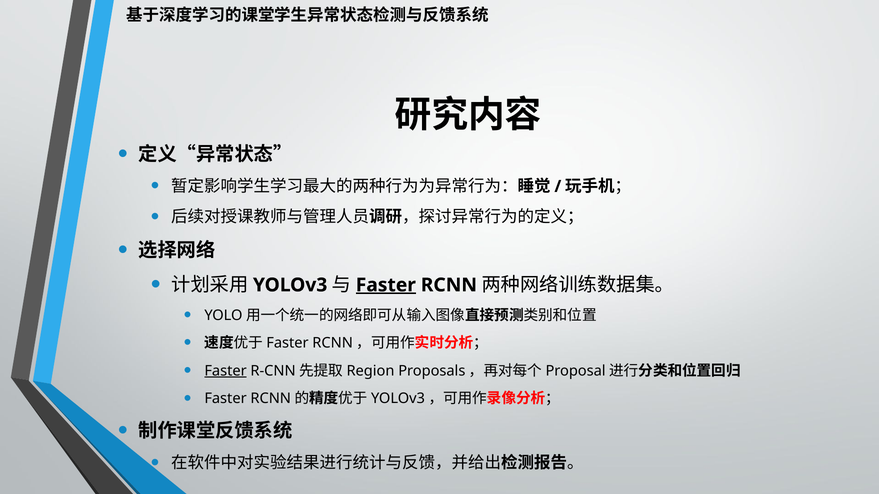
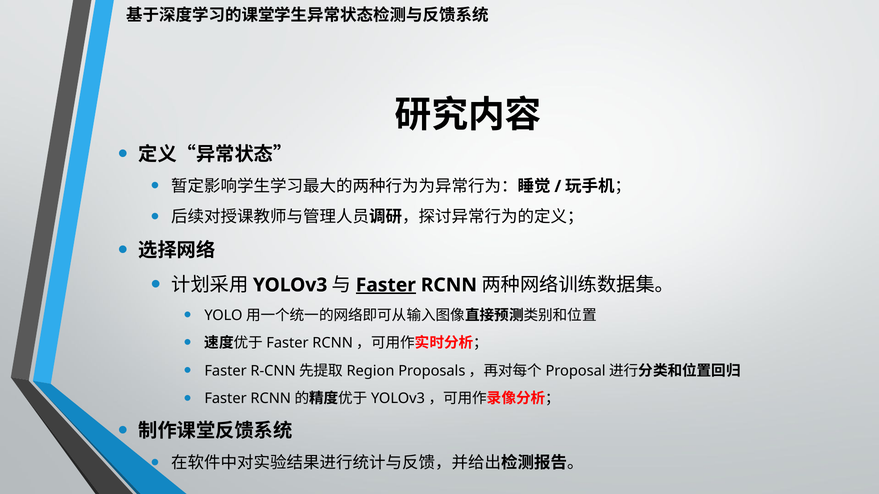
Faster underline: present -> none (226, 371)
